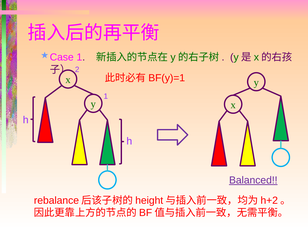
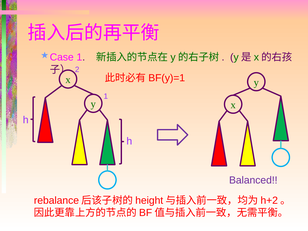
Balanced underline: present -> none (253, 180)
